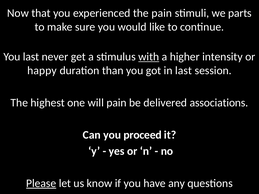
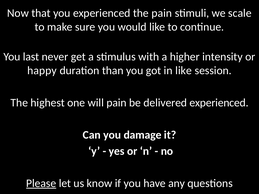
parts: parts -> scale (240, 13)
with underline: present -> none (149, 57)
in last: last -> like (184, 71)
delivered associations: associations -> experienced (219, 103)
proceed: proceed -> damage (143, 135)
